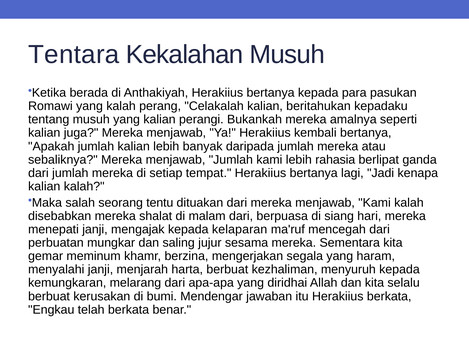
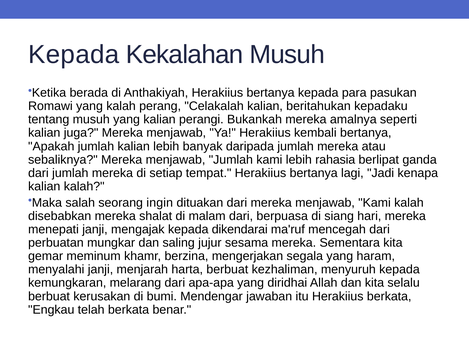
Tentara: Tentara -> Kepada (74, 55)
tentu: tentu -> ingin (160, 202)
kelaparan: kelaparan -> dikendarai (240, 229)
